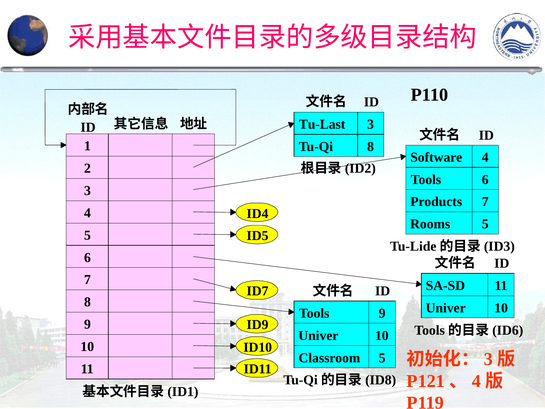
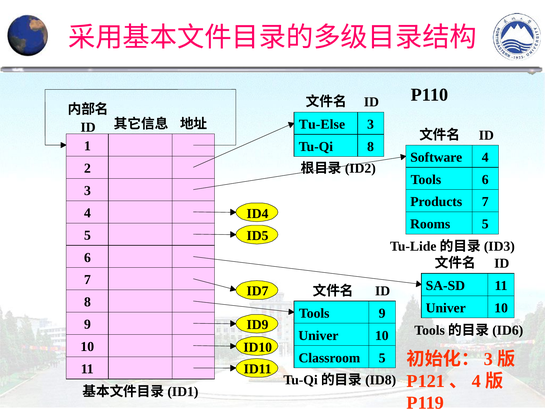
Tu-Last: Tu-Last -> Tu-Else (322, 124)
